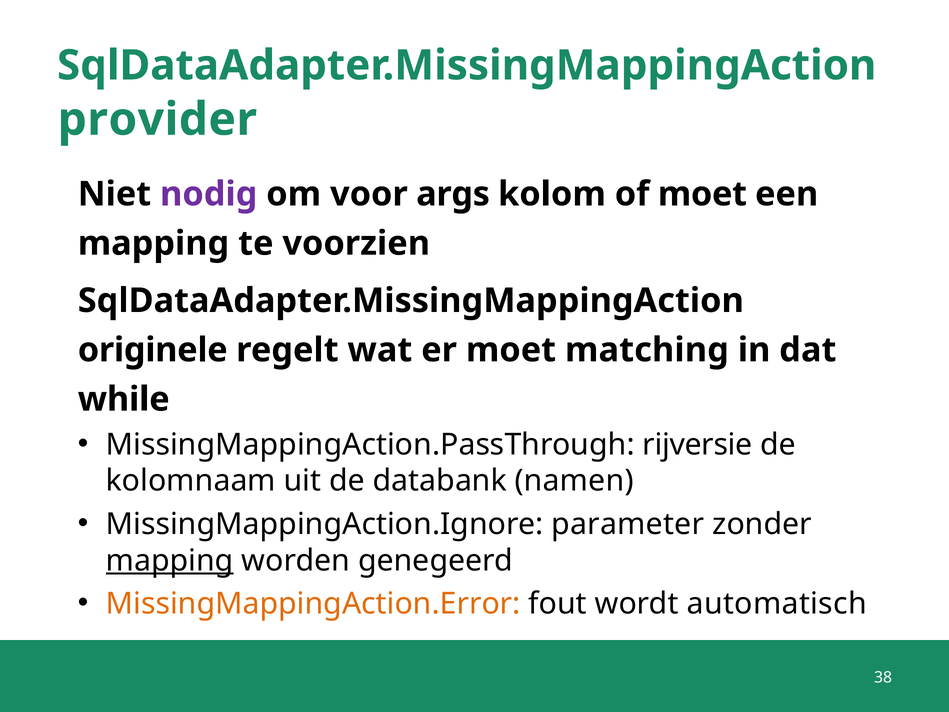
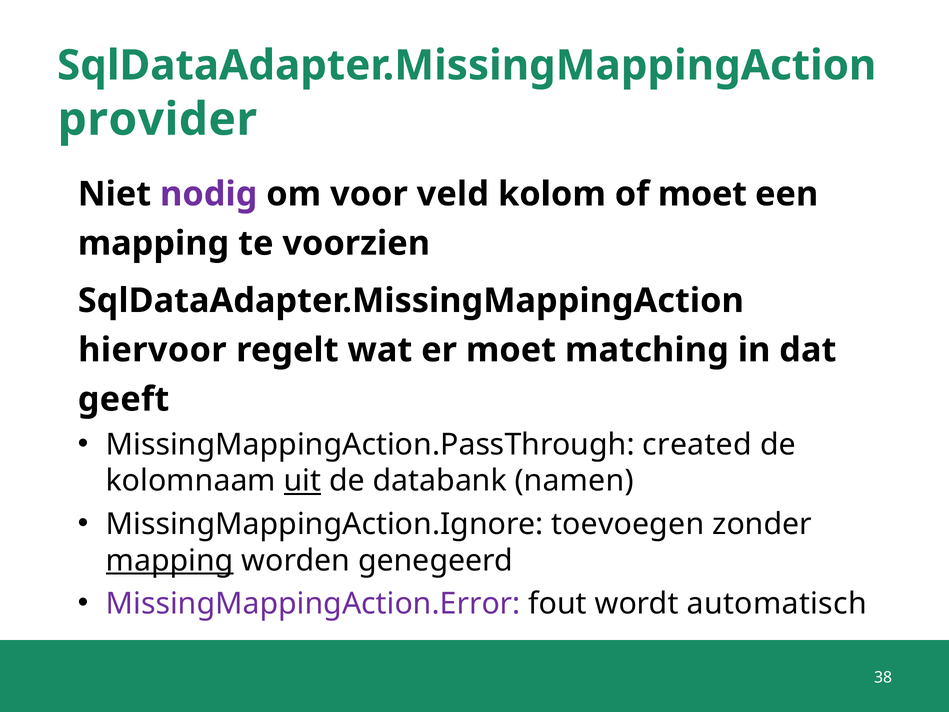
args: args -> veld (453, 194)
originele: originele -> hiervoor (152, 350)
while: while -> geeft (124, 399)
rijversie: rijversie -> created (697, 444)
uit underline: none -> present (302, 481)
parameter: parameter -> toevoegen (628, 524)
MissingMappingAction.Error colour: orange -> purple (313, 604)
